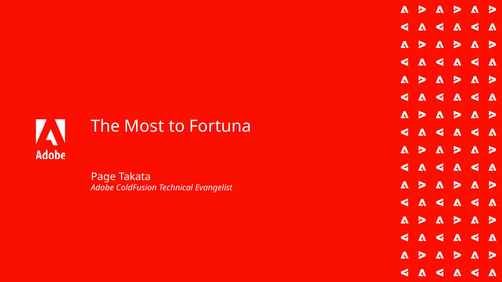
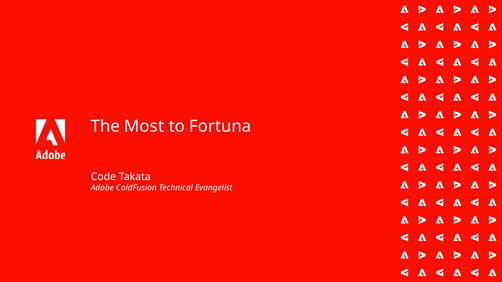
Page: Page -> Code (103, 177)
